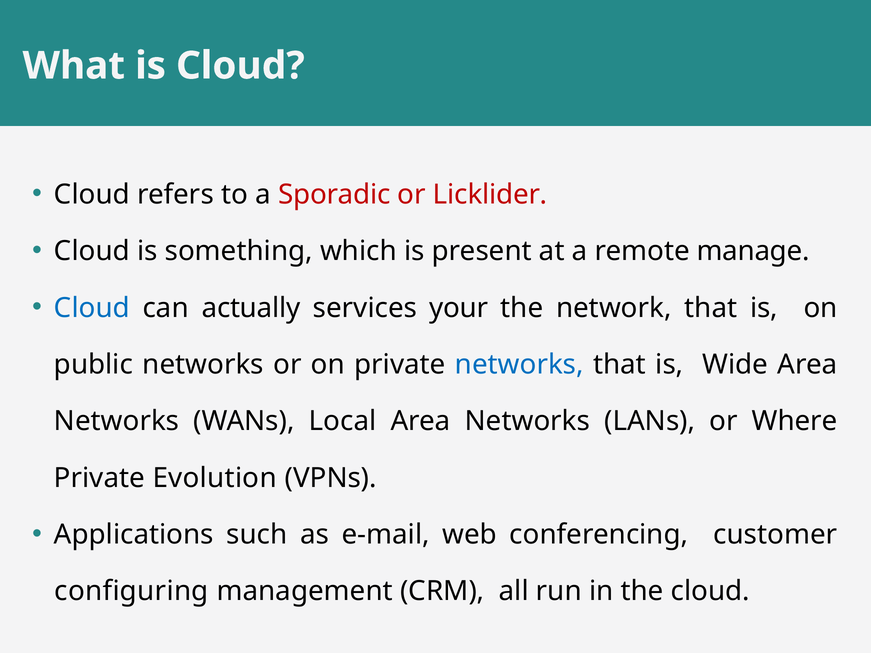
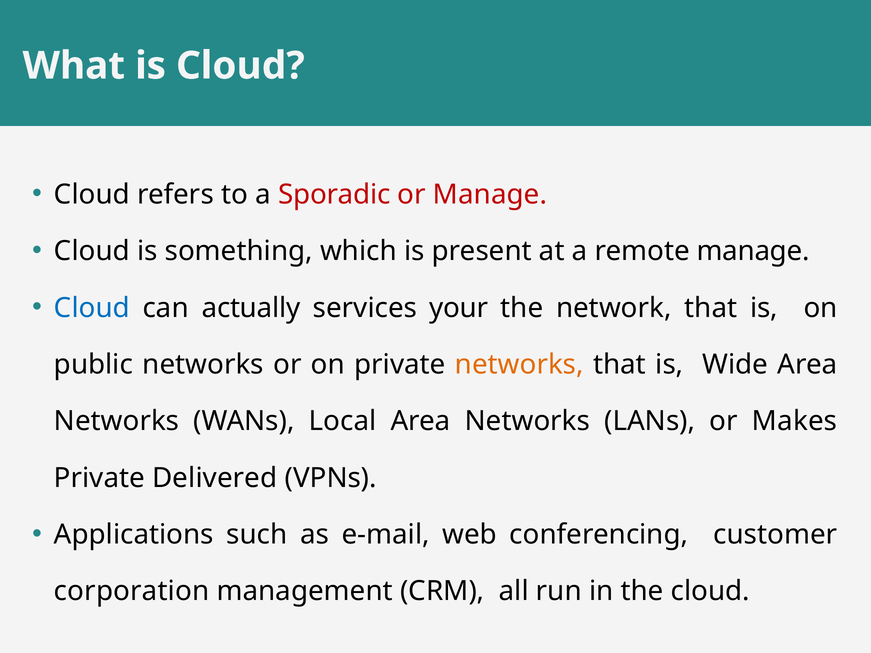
or Licklider: Licklider -> Manage (490, 195)
networks colour: blue -> orange (519, 365)
Where: Where -> Makes (795, 421)
Evolution: Evolution -> Delivered (215, 478)
configuring: configuring -> corporation (132, 592)
